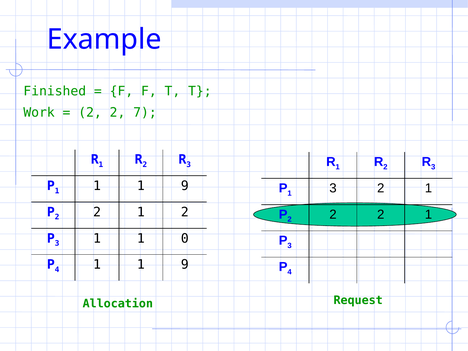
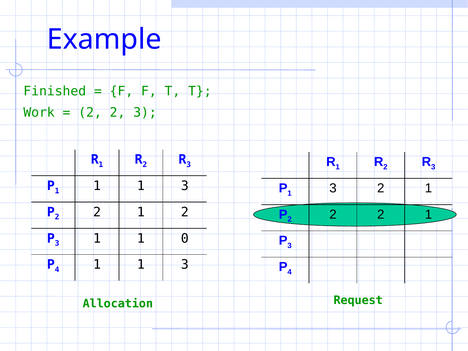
2 7: 7 -> 3 (145, 113)
1 1 1 9: 9 -> 3 (185, 186)
9: 9 -> 3 (185, 265)
